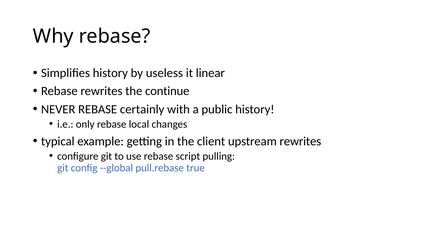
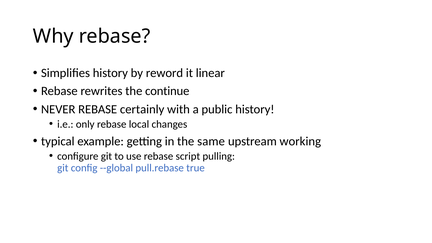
useless: useless -> reword (164, 73)
client: client -> same (211, 141)
upstream rewrites: rewrites -> working (300, 141)
